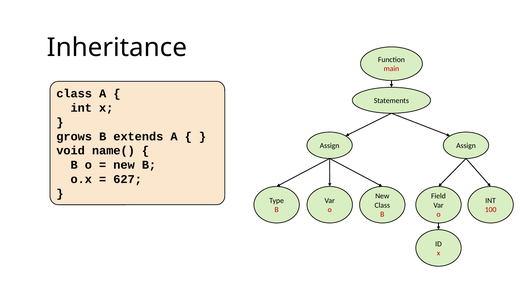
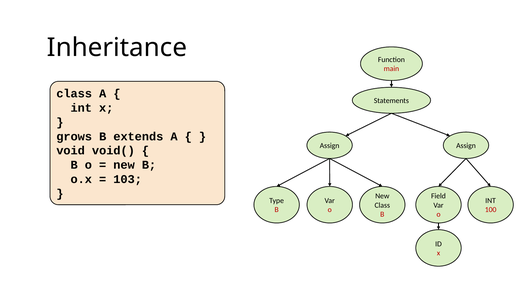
name(: name( -> void( (113, 151)
627: 627 -> 103 (128, 180)
